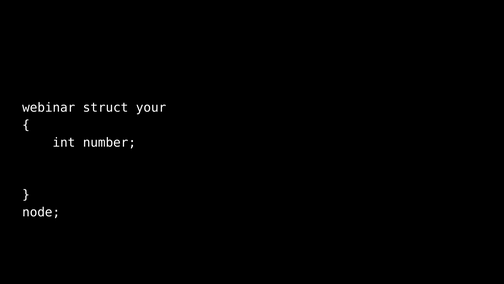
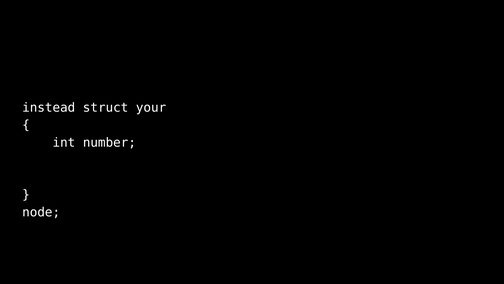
webinar: webinar -> instead (49, 108)
